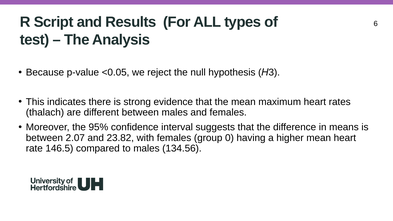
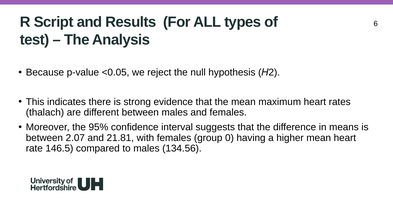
3: 3 -> 2 (274, 73)
23.82: 23.82 -> 21.81 (120, 138)
